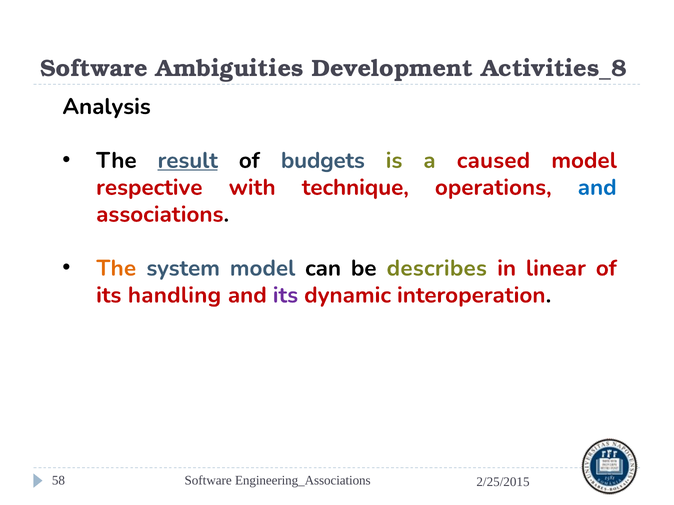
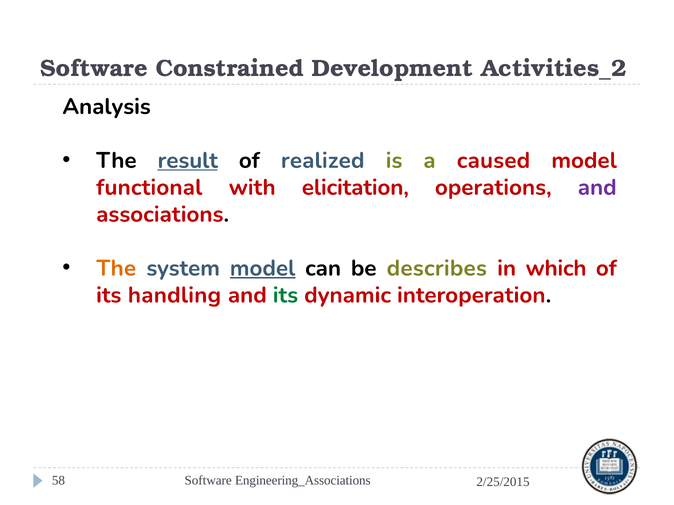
Ambiguities: Ambiguities -> Constrained (230, 68)
Activities_8: Activities_8 -> Activities_2 (554, 68)
budgets: budgets -> realized (323, 161)
respective: respective -> functional (149, 188)
technique: technique -> elicitation (355, 188)
and colour: blue -> purple (597, 188)
model underline: none -> present (263, 268)
linear: linear -> which (556, 268)
its colour: purple -> green (285, 295)
